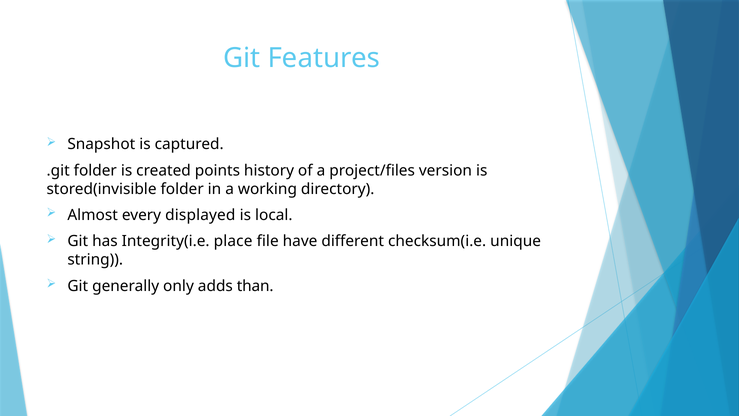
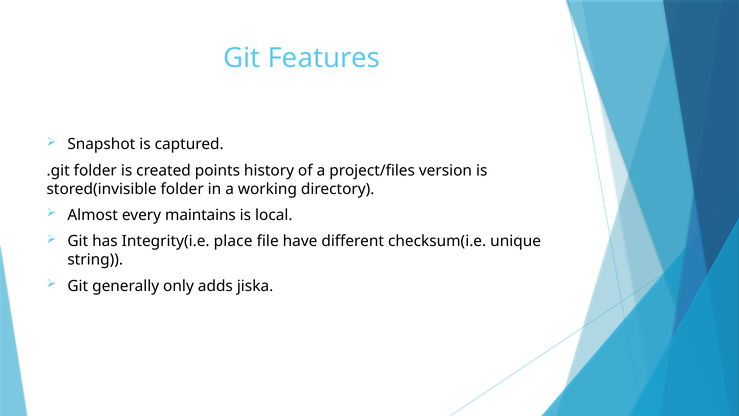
displayed: displayed -> maintains (200, 215)
than: than -> jiska (255, 286)
